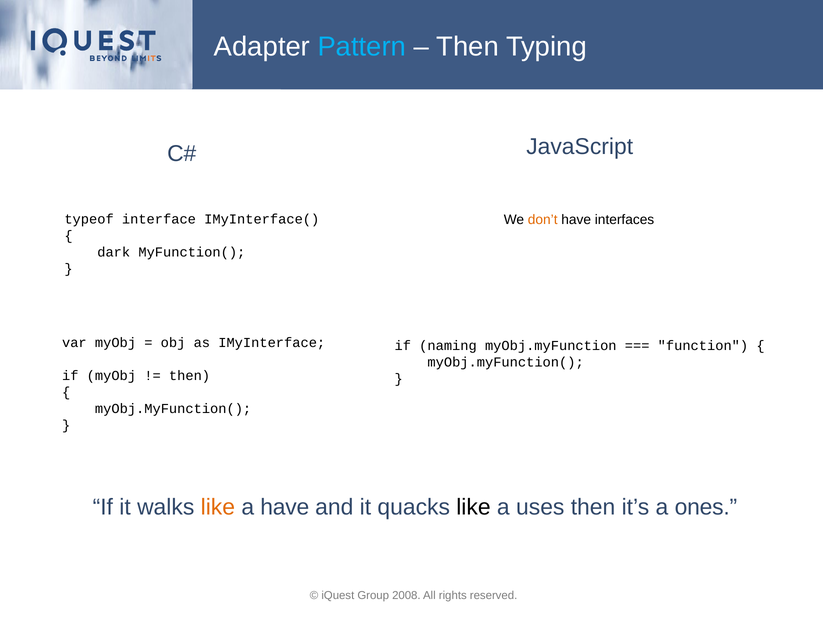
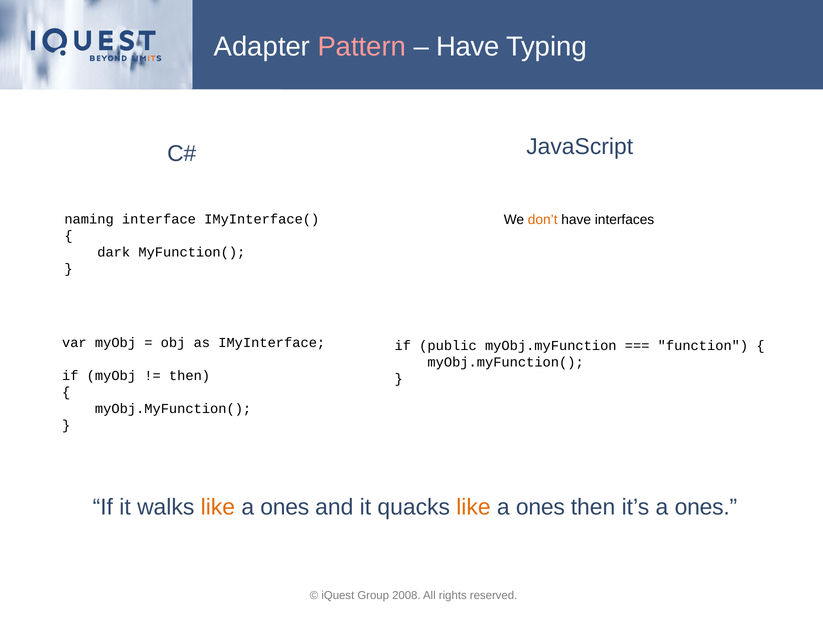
Pattern colour: light blue -> pink (362, 46)
Then: Then -> Have (468, 46)
typeof: typeof -> naming (89, 219)
naming: naming -> public (448, 345)
have: have -> ones (285, 506)
like colour: black -> orange (473, 506)
uses: uses -> ones (540, 506)
